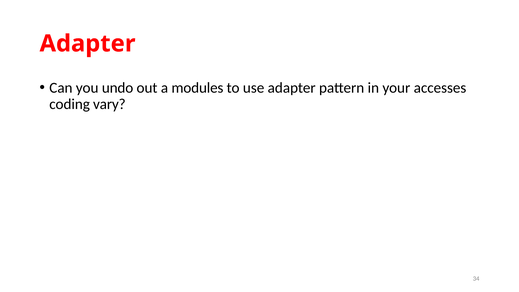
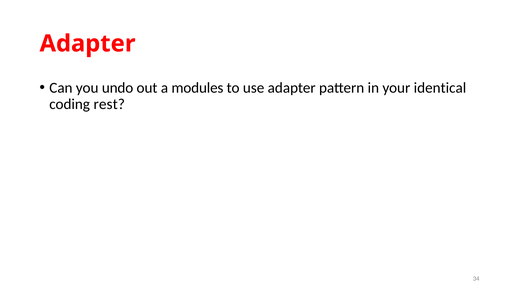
accesses: accesses -> identical (440, 88)
vary: vary -> rest (109, 104)
